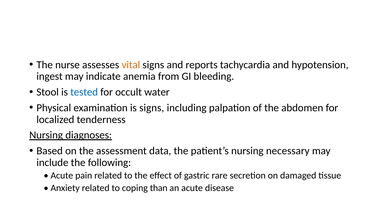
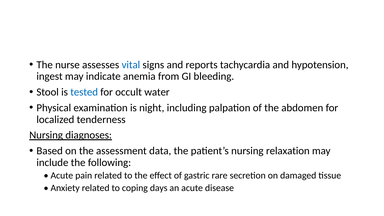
vital colour: orange -> blue (131, 65)
is signs: signs -> night (152, 108)
necessary: necessary -> relaxation (288, 151)
than: than -> days (159, 188)
